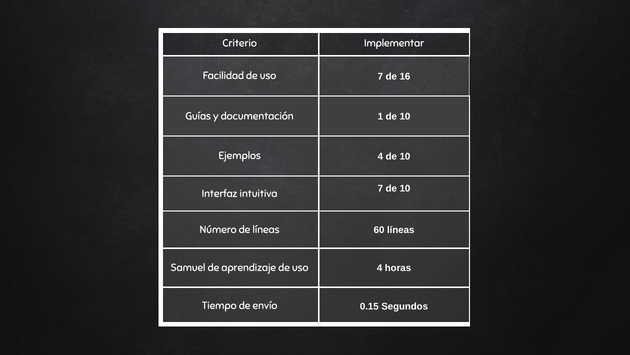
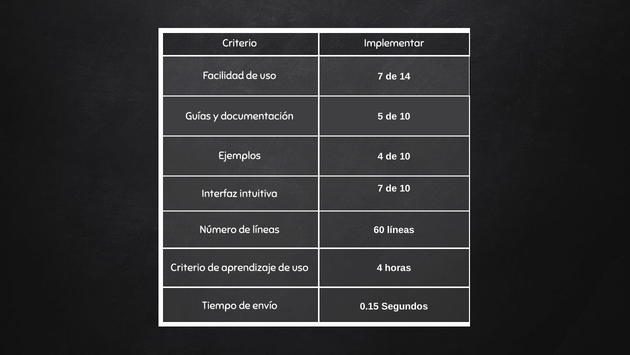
16: 16 -> 14 (405, 76)
1: 1 -> 5 (380, 116)
Samuel: Samuel -> Criterio (188, 267)
